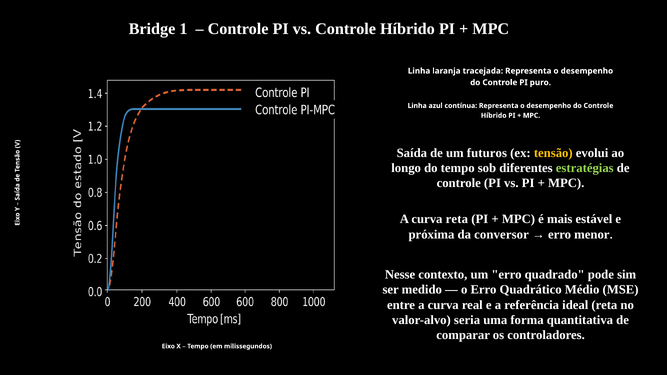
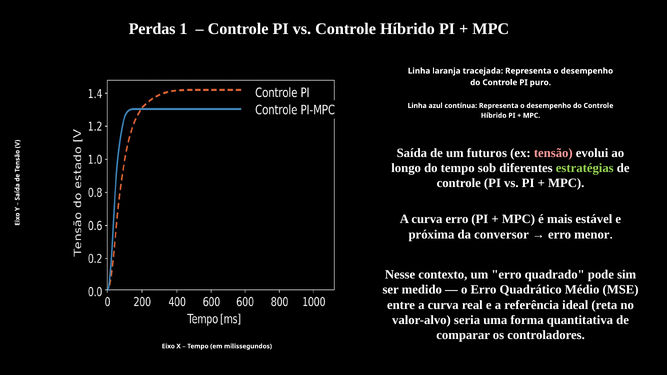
Bridge: Bridge -> Perdas (152, 29)
tensão colour: yellow -> pink (553, 153)
curva reta: reta -> erro (457, 219)
